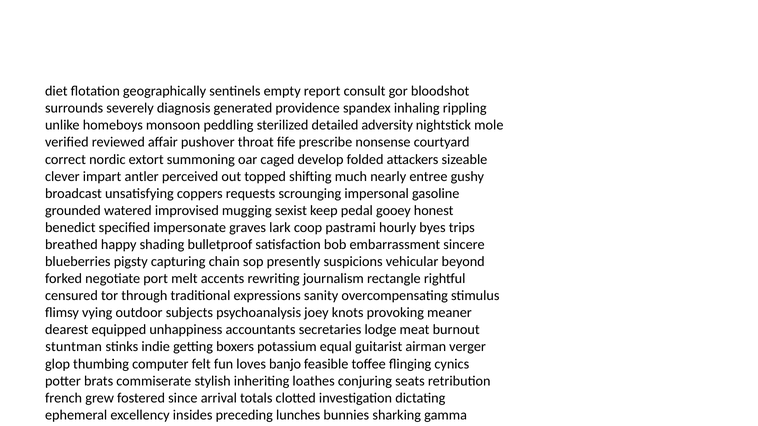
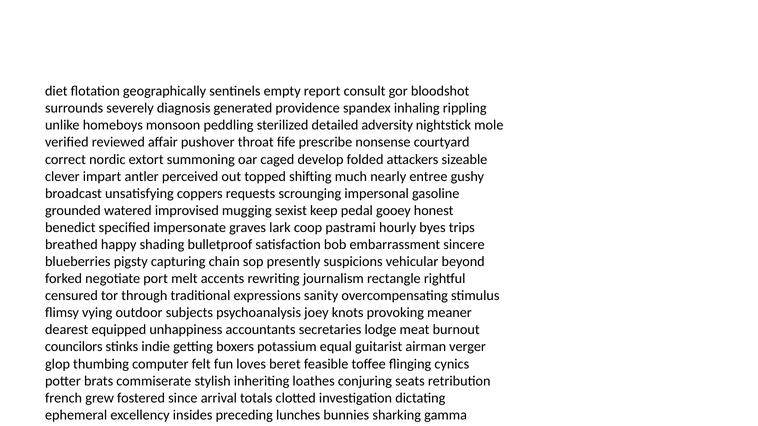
stuntman: stuntman -> councilors (74, 347)
banjo: banjo -> beret (285, 364)
